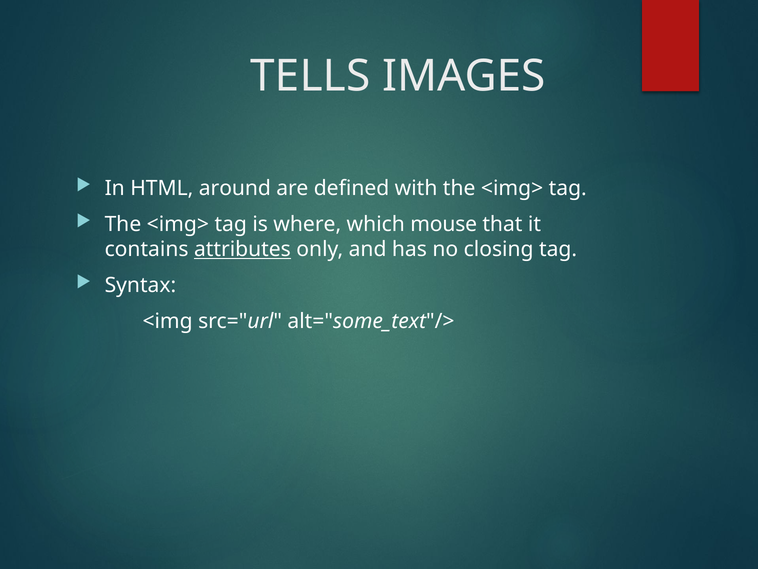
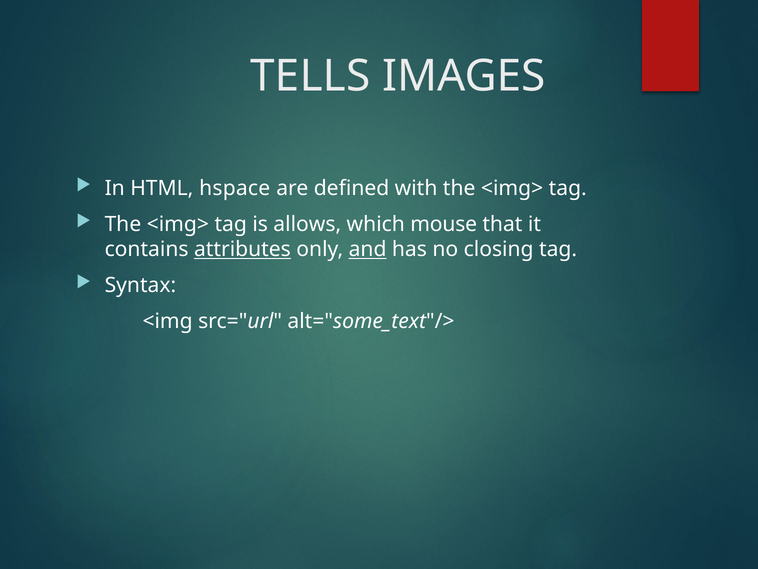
around: around -> hspace (235, 188)
where: where -> allows (307, 224)
and underline: none -> present (368, 249)
